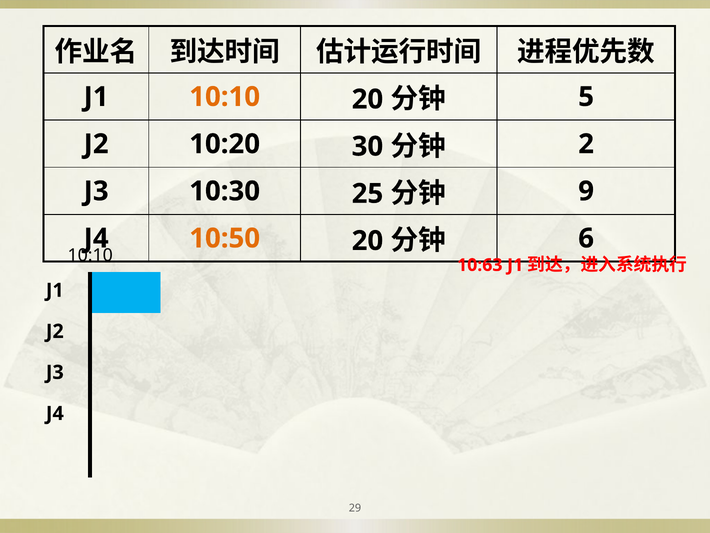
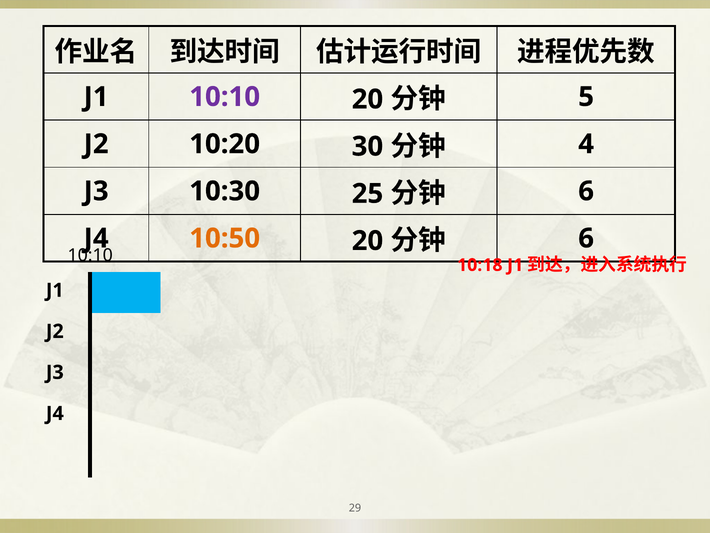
10:10 colour: orange -> purple (225, 97)
2: 2 -> 4 (586, 144)
9: 9 -> 6 (586, 191)
10:63: 10:63 -> 10:18 (480, 265)
